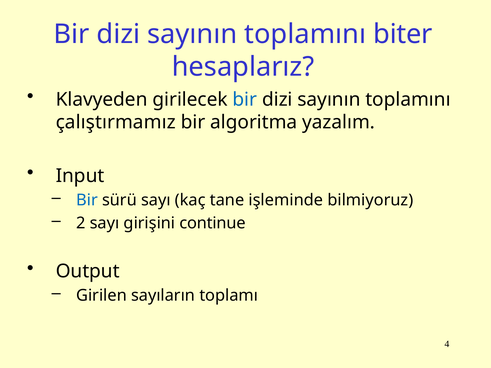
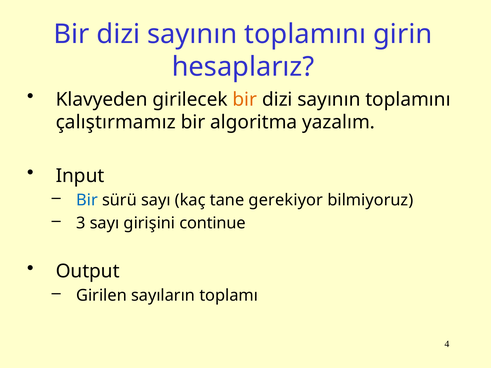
biter: biter -> girin (403, 34)
bir colour: blue -> orange (245, 99)
işleminde: işleminde -> gerekiyor (286, 200)
2: 2 -> 3 (81, 223)
